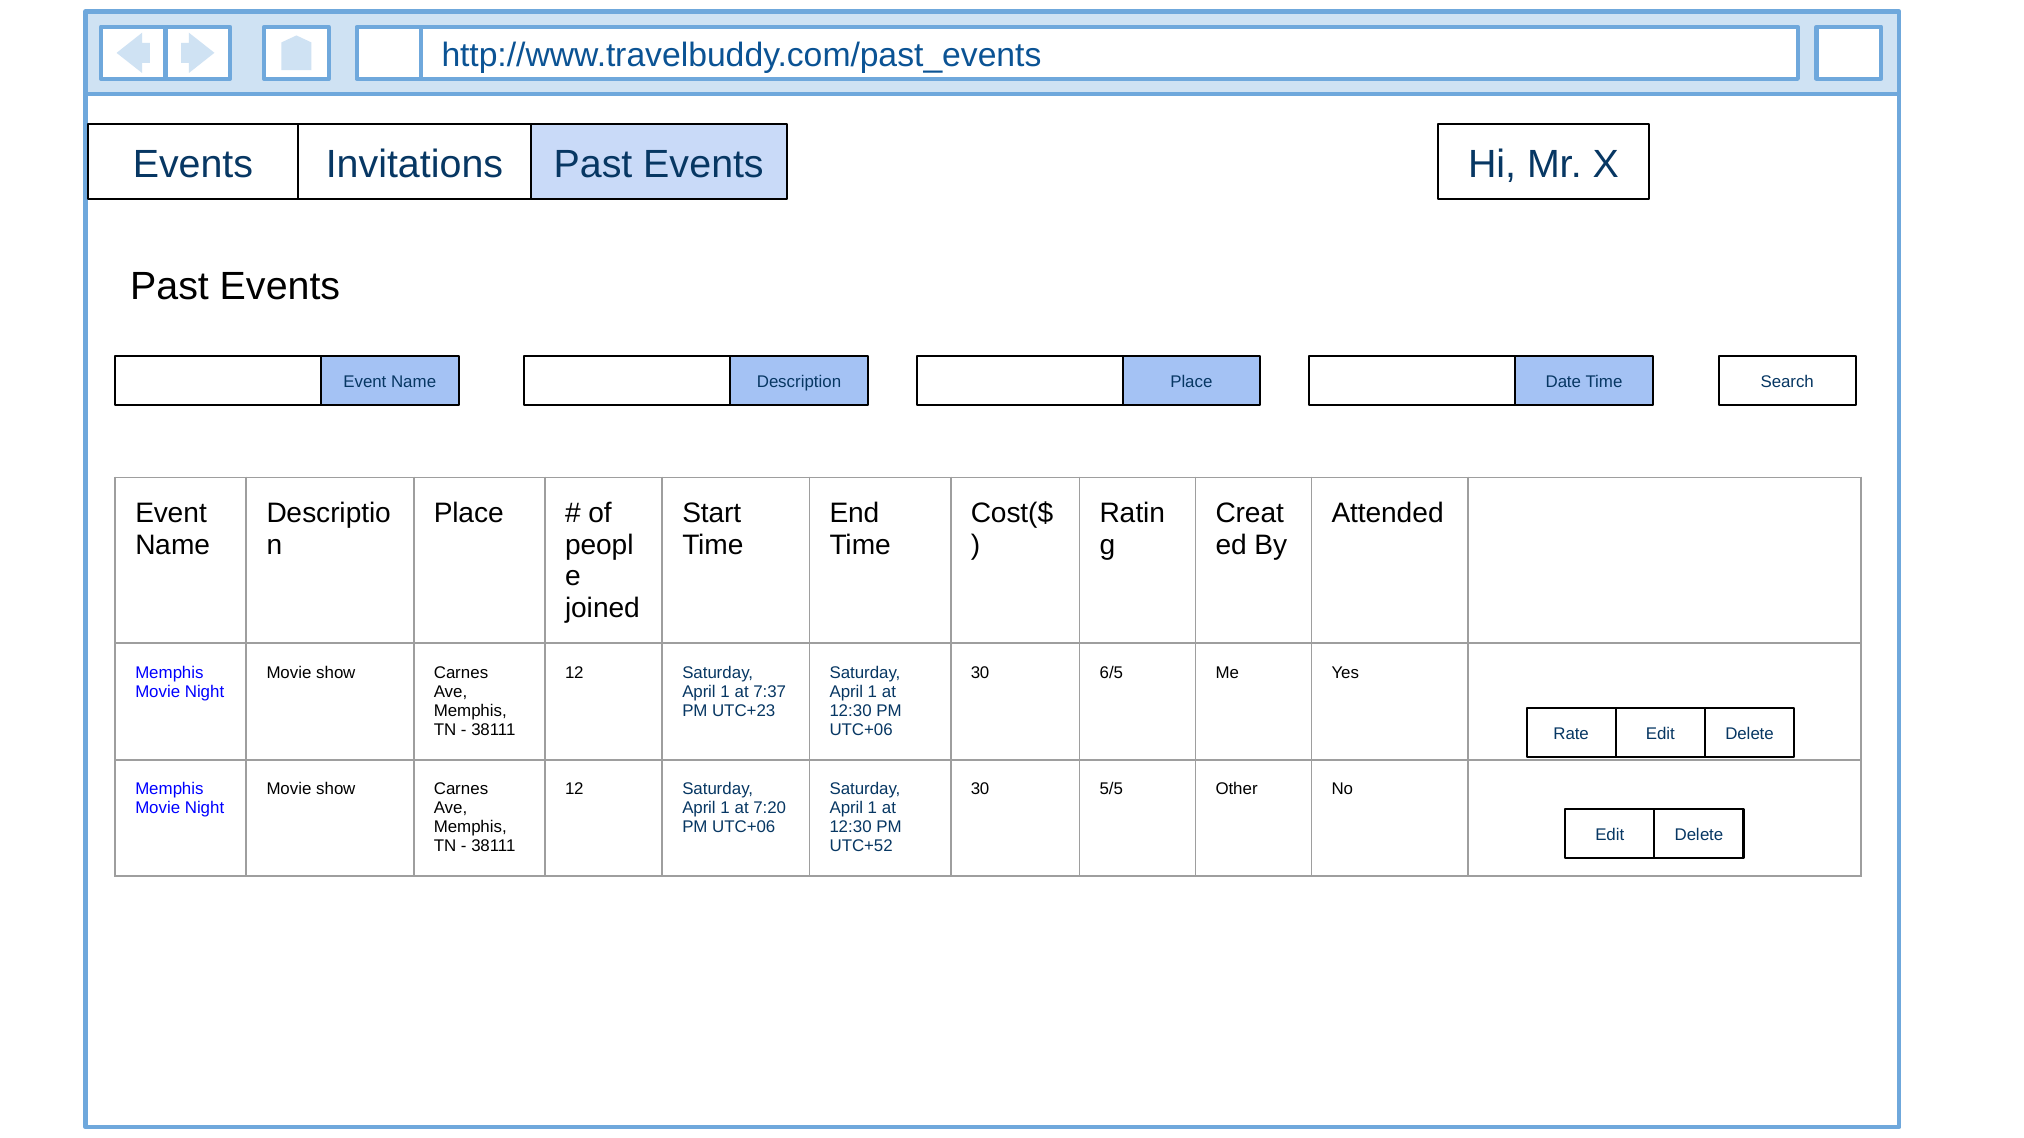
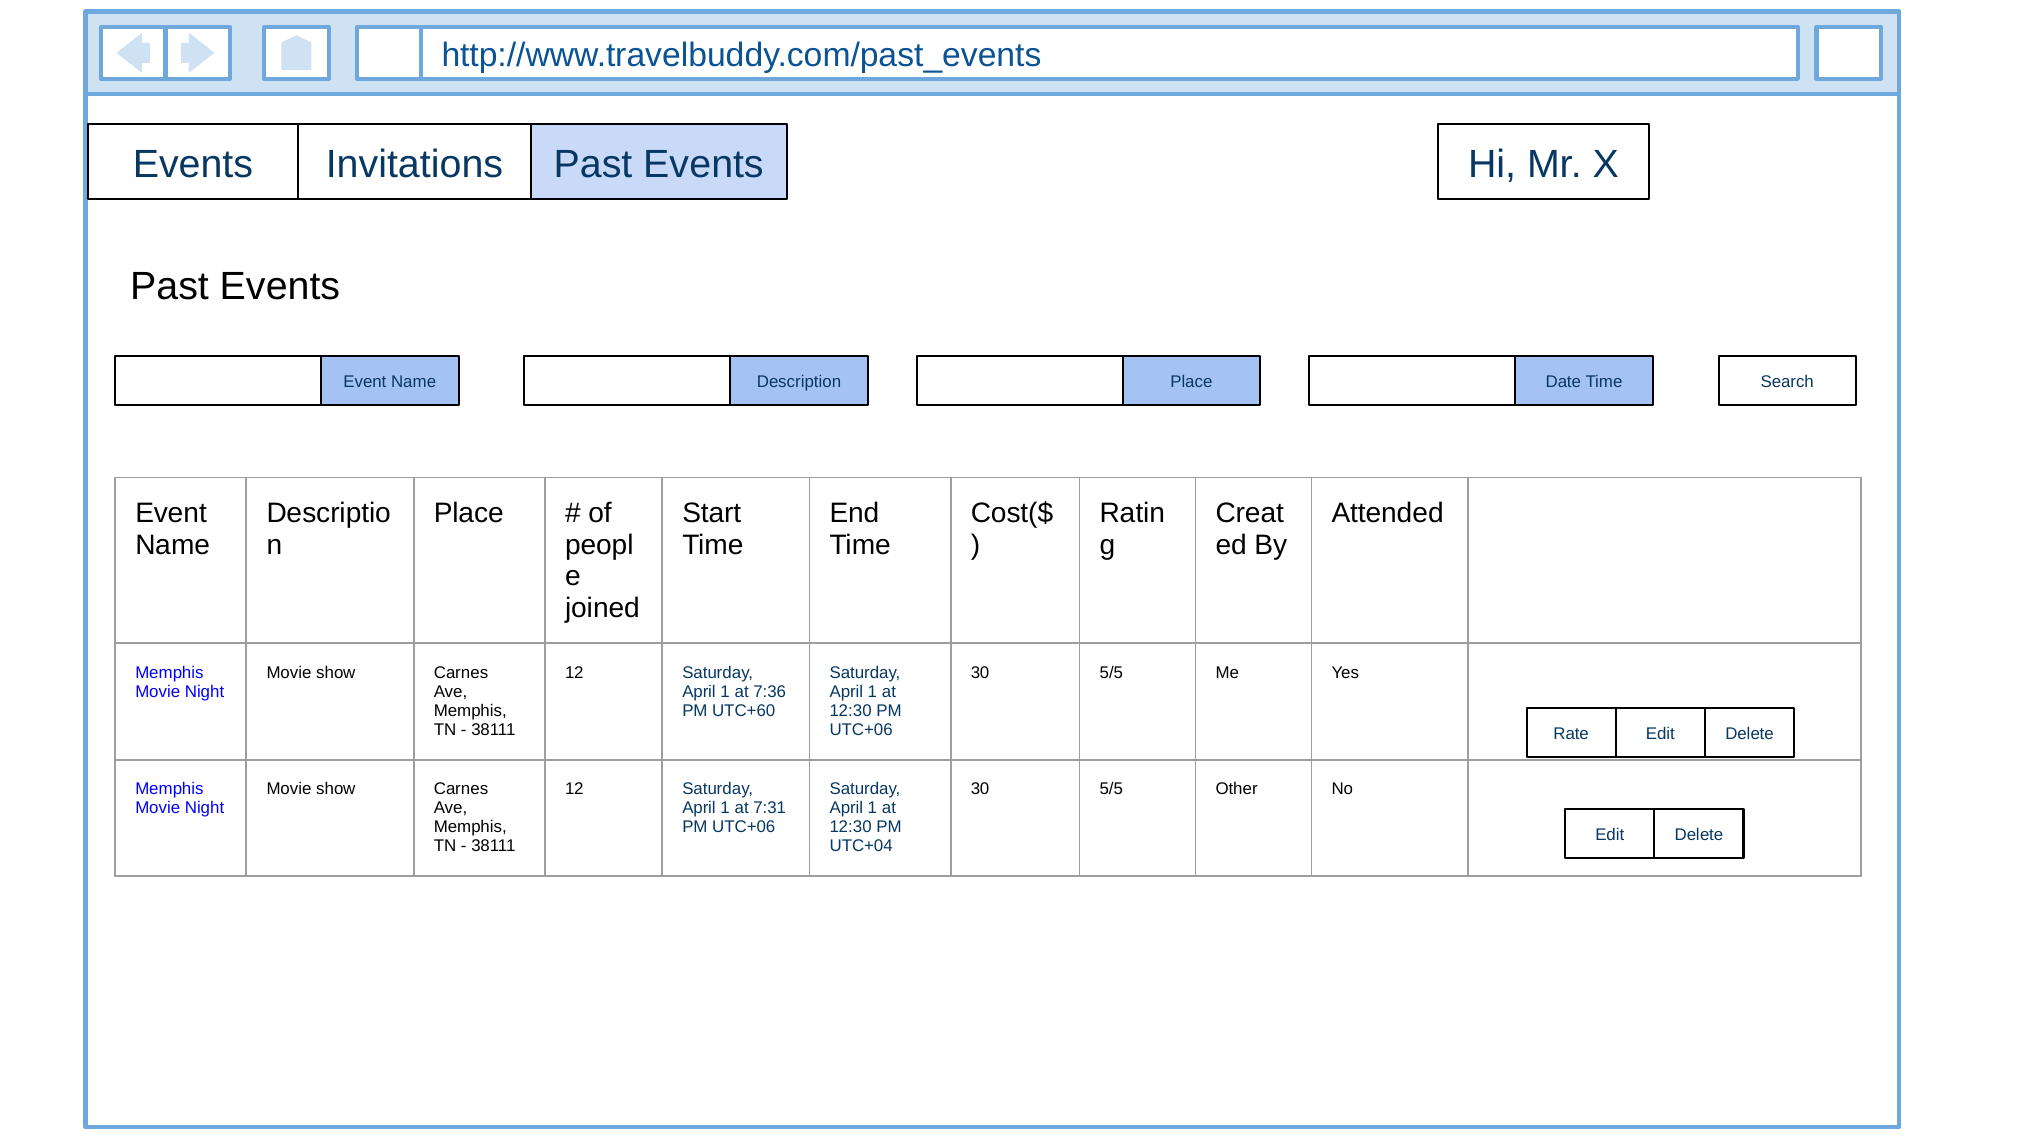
6/5: 6/5 -> 5/5 (1111, 674)
7:37: 7:37 -> 7:36 (770, 692)
UTC+23: UTC+23 -> UTC+60 (744, 711)
7:20: 7:20 -> 7:31 (770, 809)
UTC+52: UTC+52 -> UTC+04 (861, 847)
